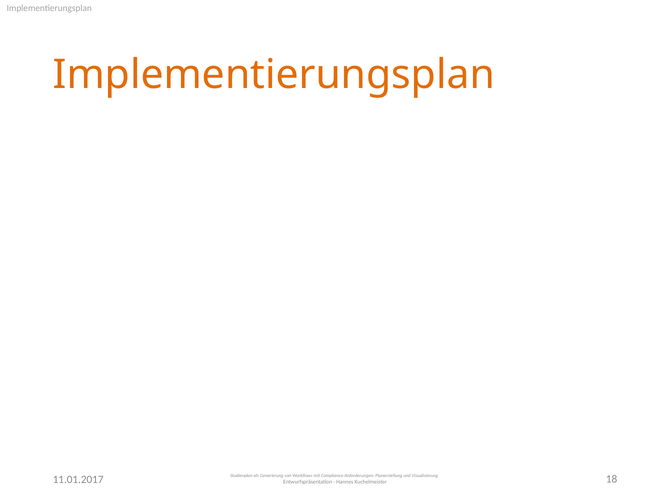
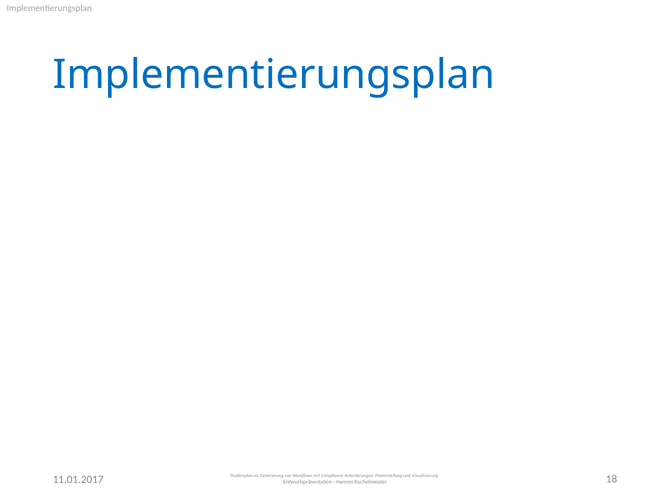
Implementierungsplan colour: orange -> blue (274, 75)
